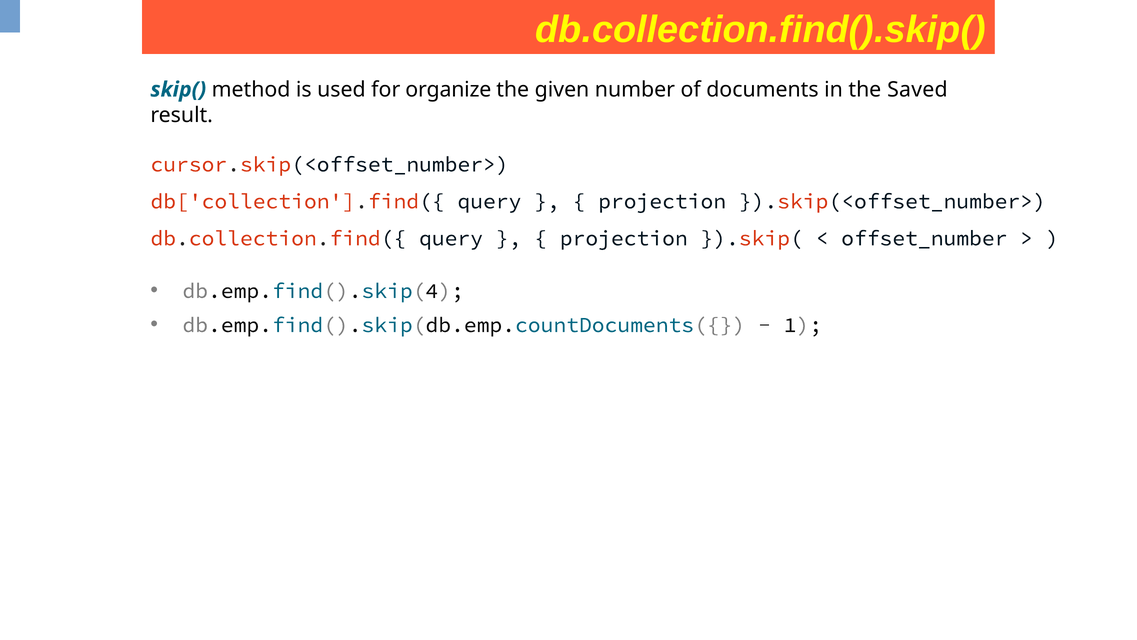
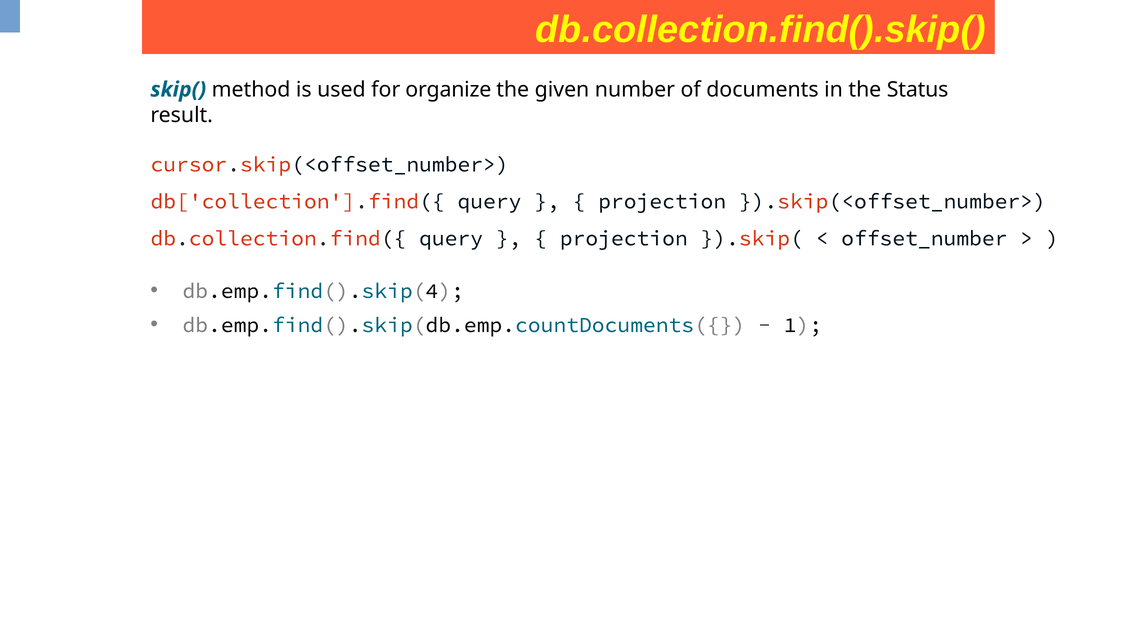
Saved: Saved -> Status (918, 90)
